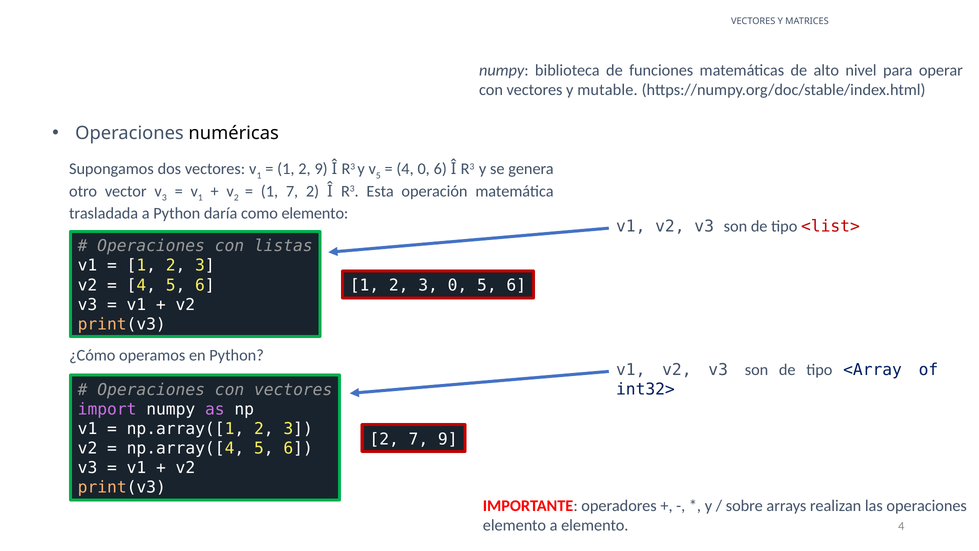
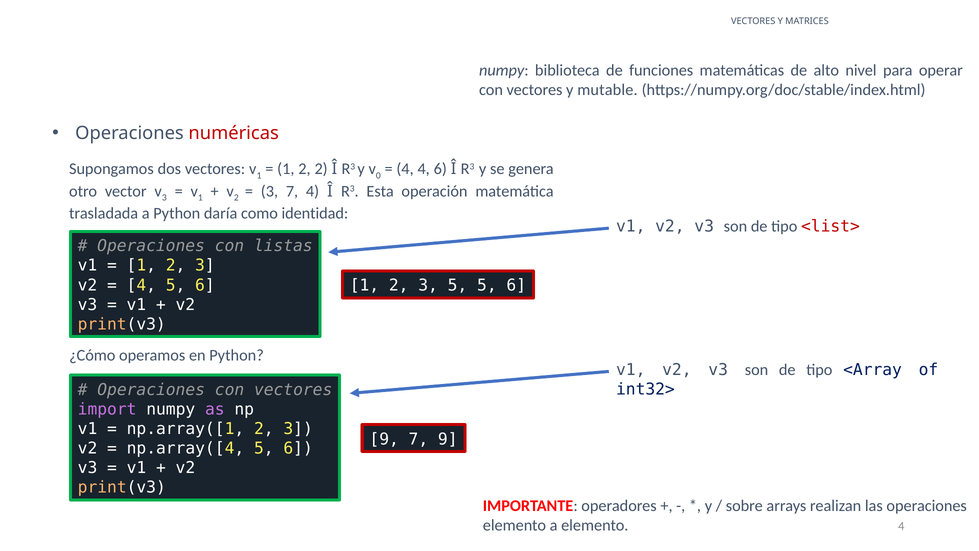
numéricas colour: black -> red (234, 133)
2 9: 9 -> 2 (321, 169)
5: 5 -> 0 (378, 175)
4 0: 0 -> 4 (424, 169)
1: 1 -> 3 (269, 191)
7 2: 2 -> 4 (313, 191)
como elemento: elemento -> identidad (315, 213)
3 0: 0 -> 5 (457, 285)
2: 2 -> 9 (384, 439)
